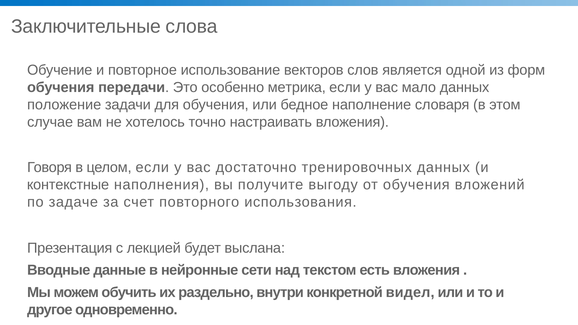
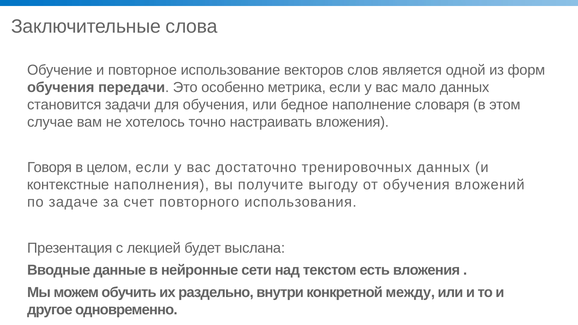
положение: положение -> становится (64, 105)
видел: видел -> между (410, 293)
